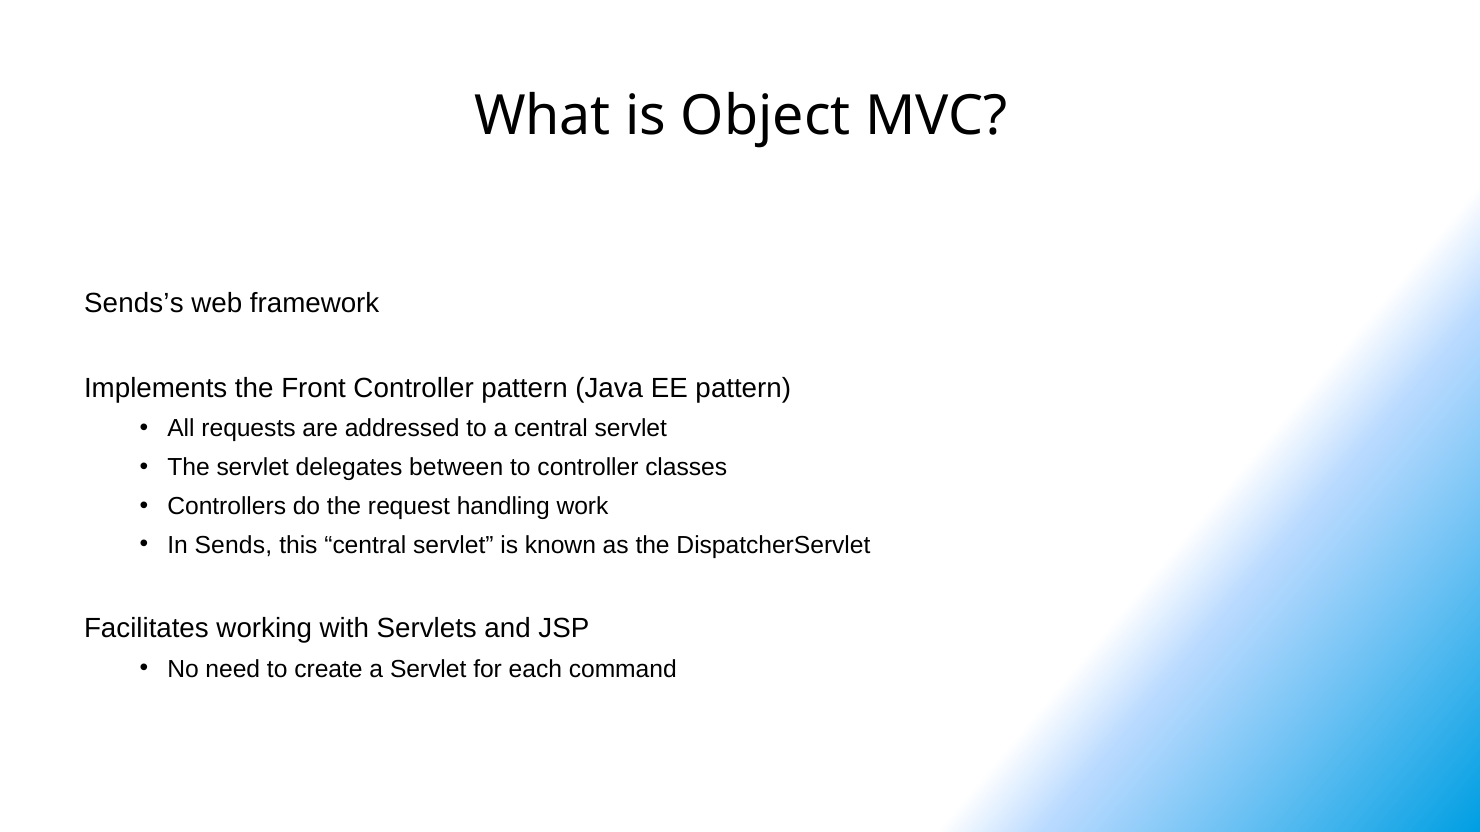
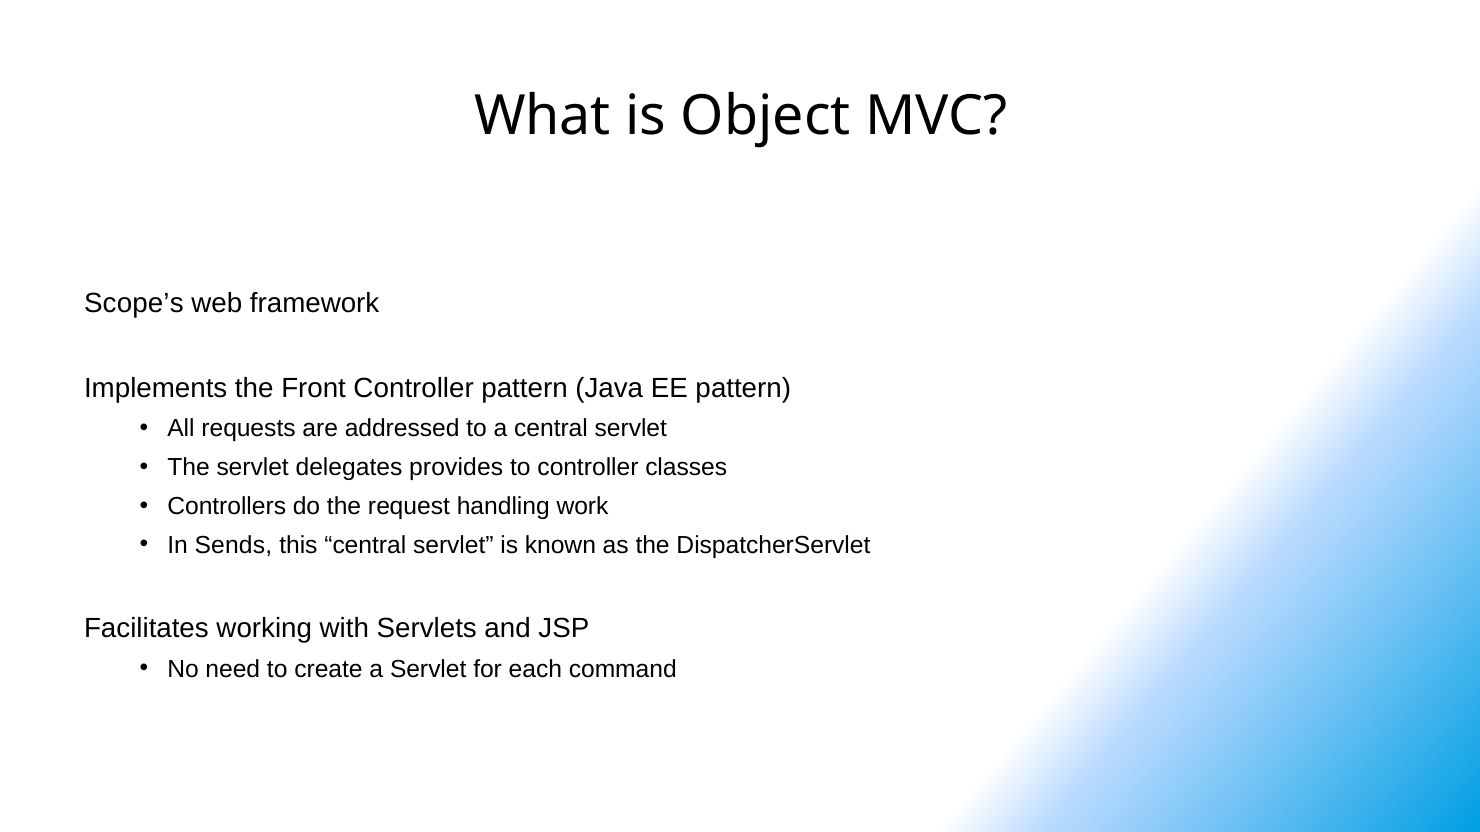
Sends’s: Sends’s -> Scope’s (134, 303)
between: between -> provides (456, 468)
